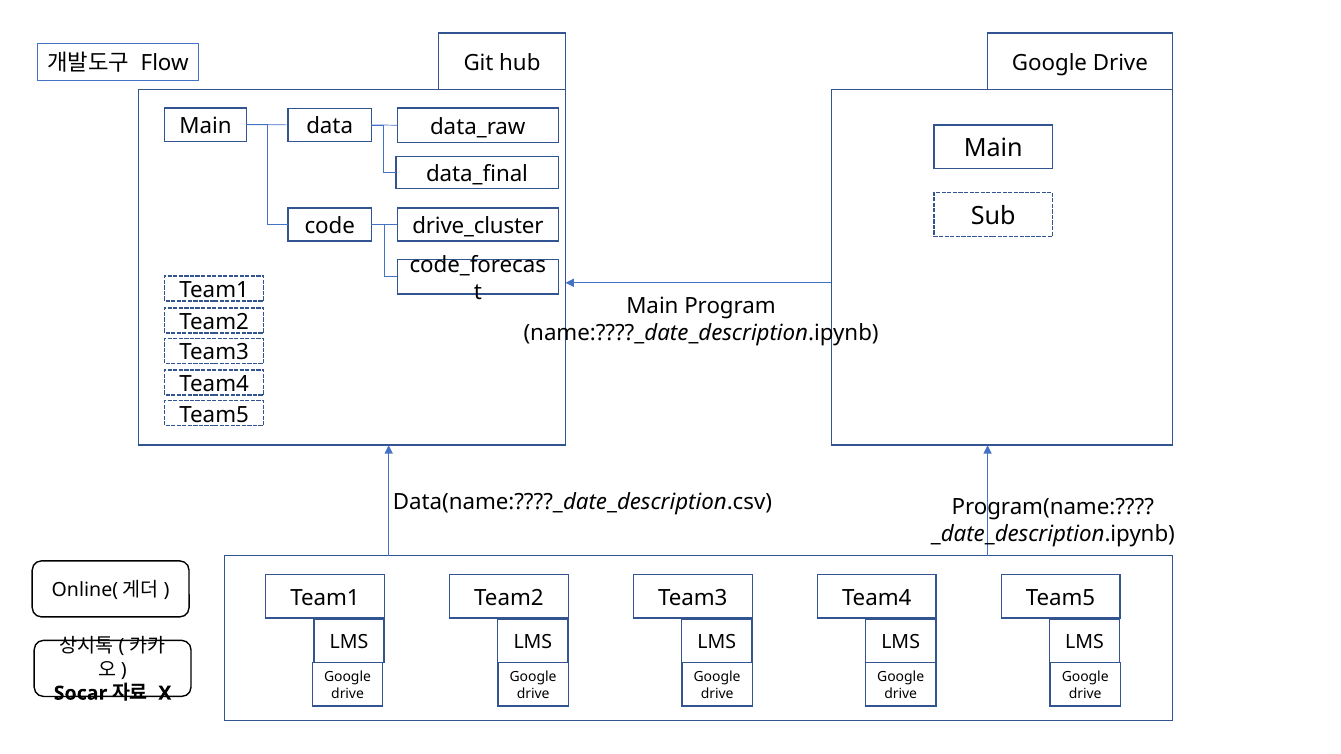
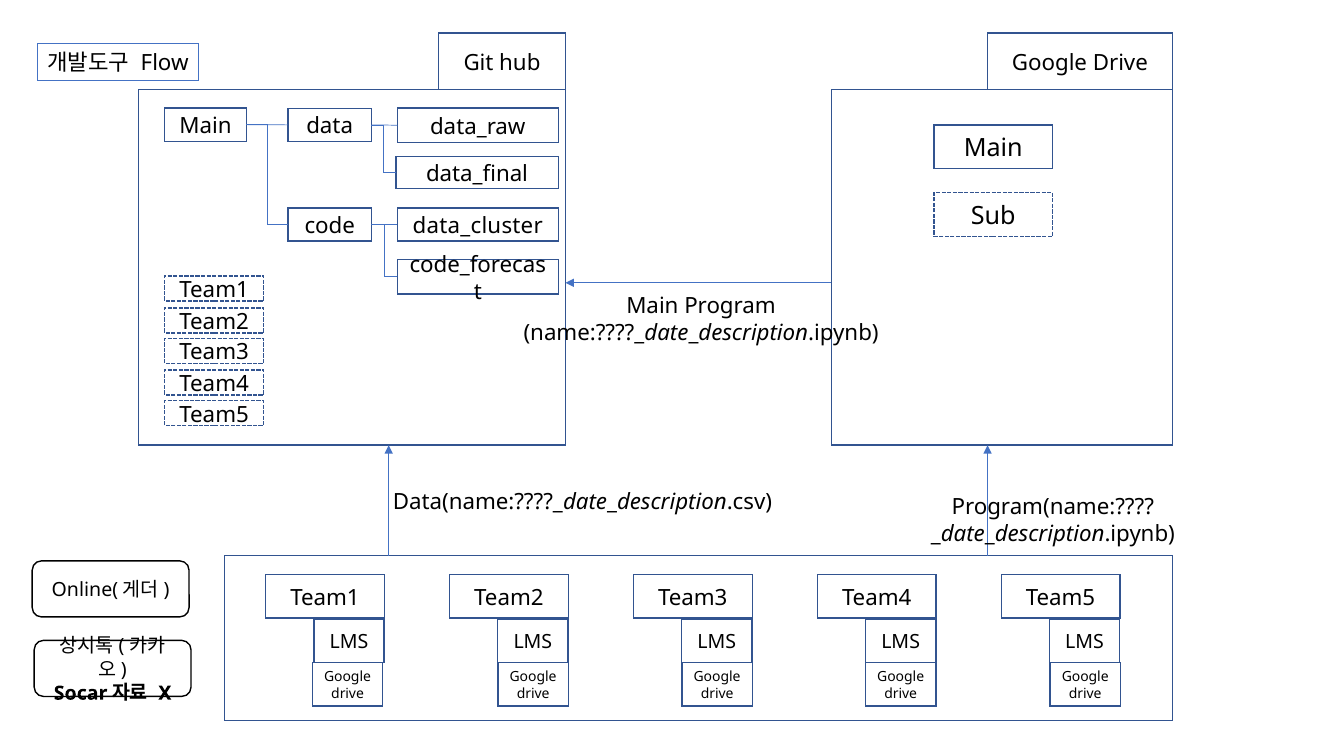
drive_cluster: drive_cluster -> data_cluster (478, 226)
